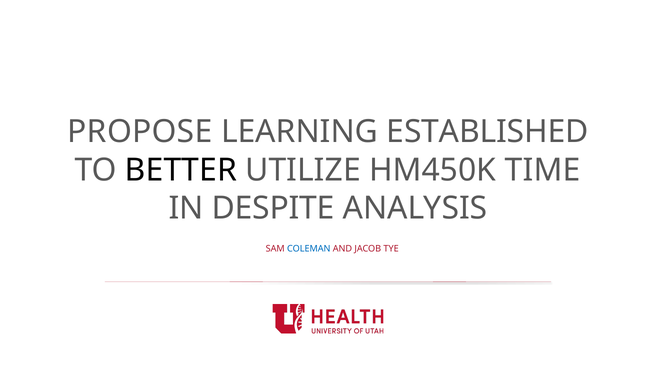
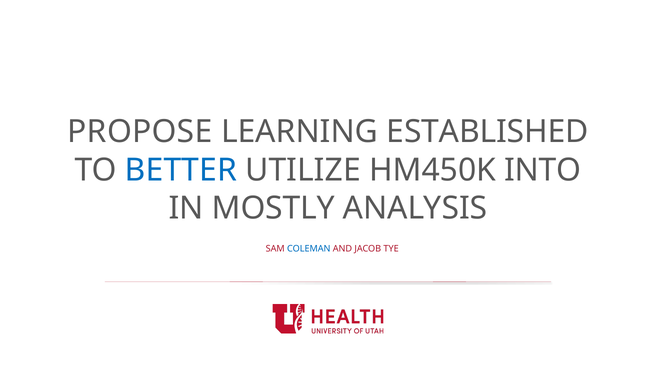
BETTER colour: black -> blue (181, 170)
TIME: TIME -> INTO (543, 170)
DESPITE: DESPITE -> MOSTLY (273, 208)
